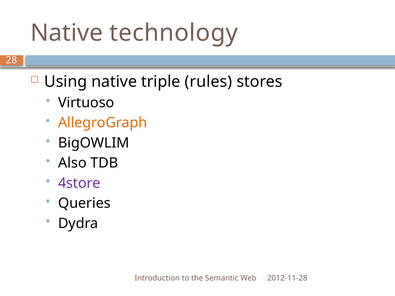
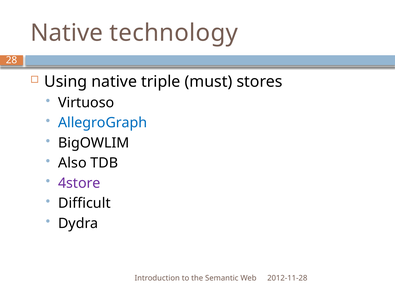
rules: rules -> must (208, 82)
AllegroGraph colour: orange -> blue (103, 123)
Queries: Queries -> Difficult (84, 203)
